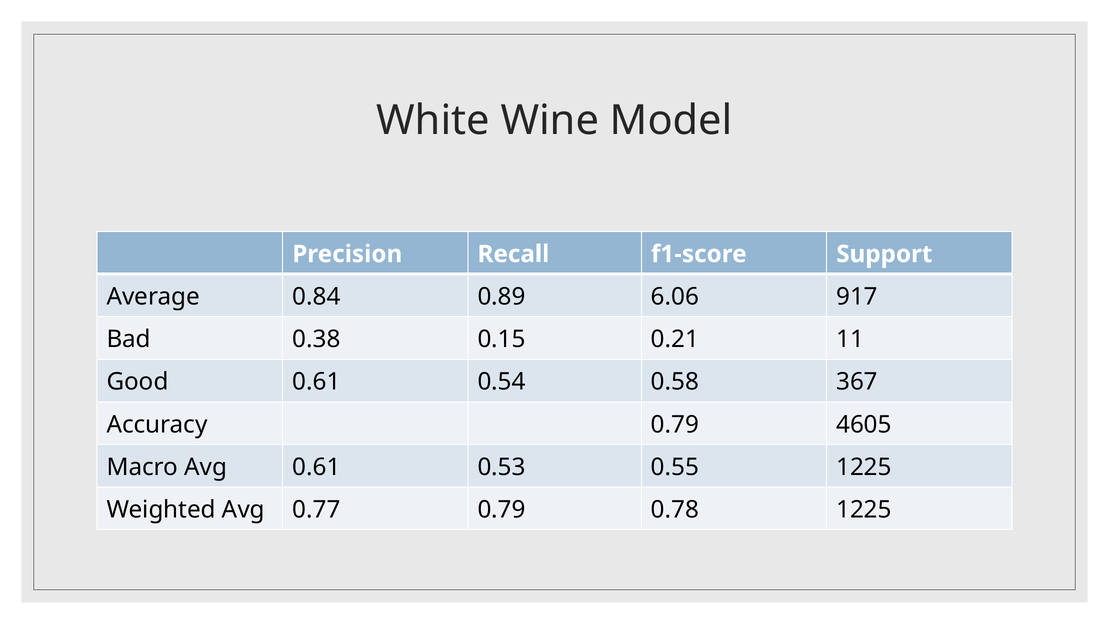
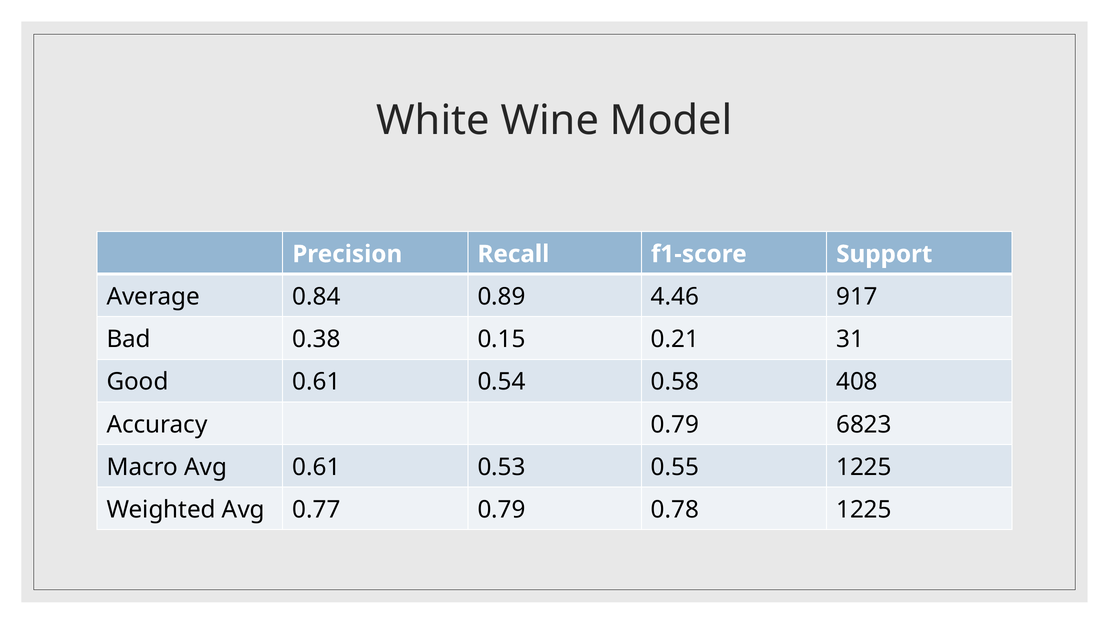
6.06: 6.06 -> 4.46 (675, 297)
11: 11 -> 31 (850, 339)
367: 367 -> 408 (857, 382)
4605: 4605 -> 6823 (864, 424)
